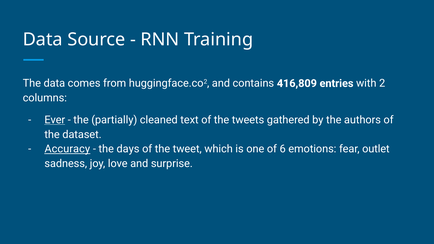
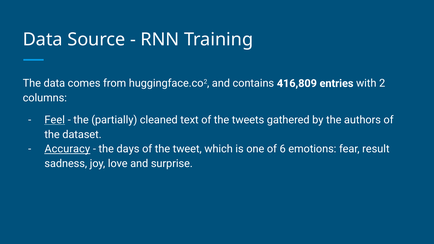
Ever: Ever -> Feel (55, 120)
outlet: outlet -> result (376, 149)
